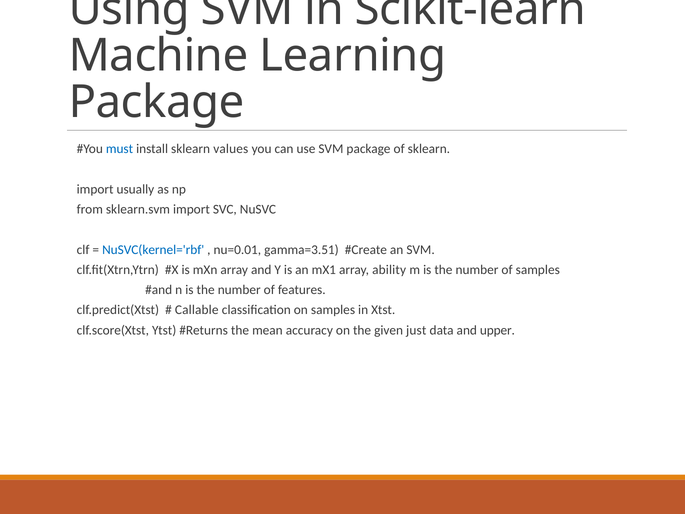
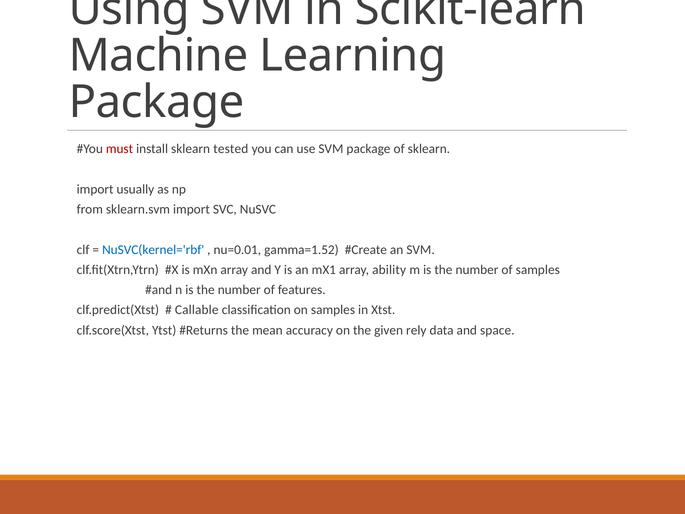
must colour: blue -> red (120, 149)
values: values -> tested (231, 149)
gamma=3.51: gamma=3.51 -> gamma=1.52 (302, 250)
just: just -> rely (416, 330)
upper: upper -> space (497, 330)
